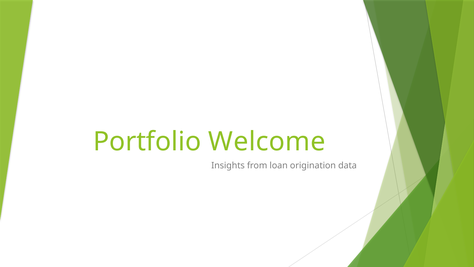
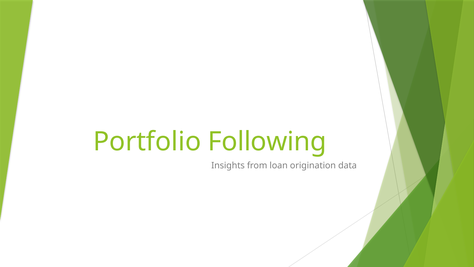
Welcome: Welcome -> Following (267, 142)
